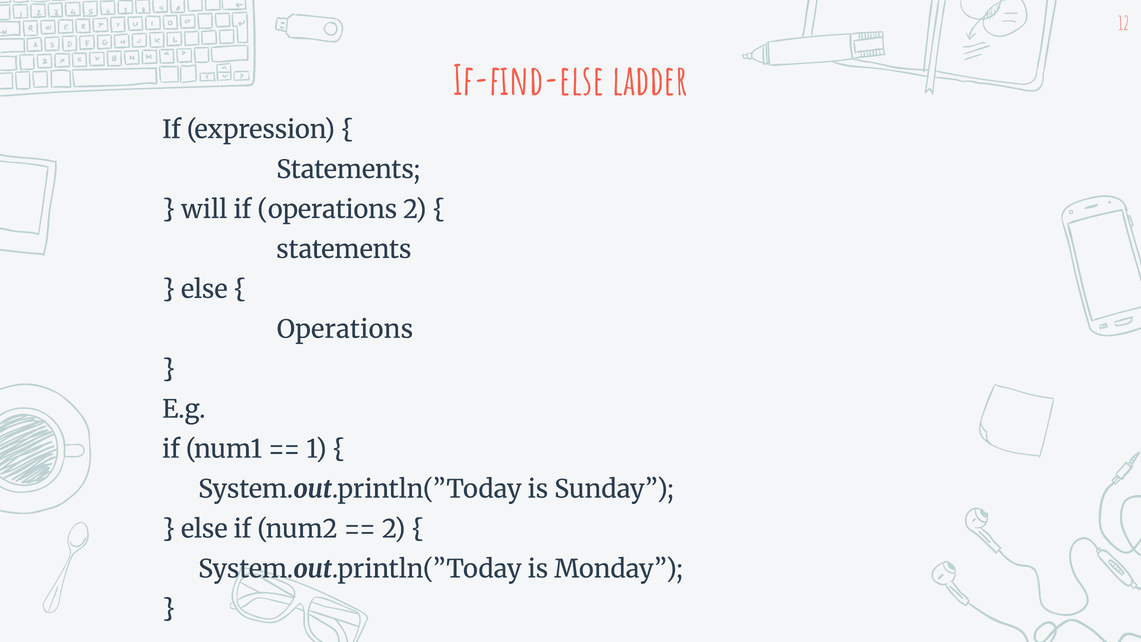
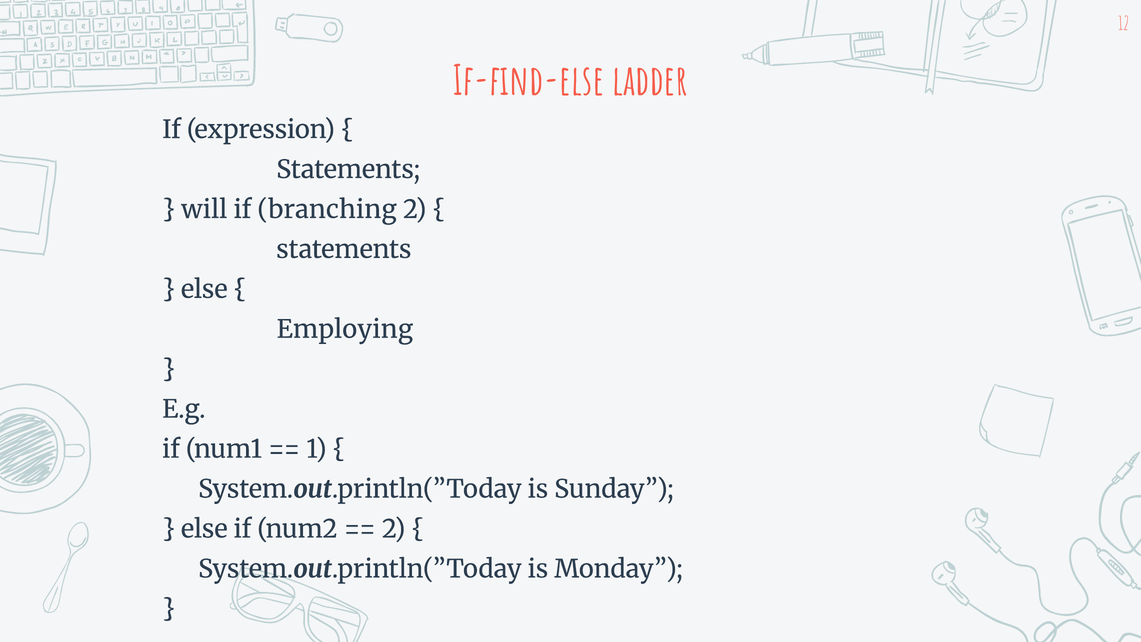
if operations: operations -> branching (327, 210)
Operations: Operations -> Employing (345, 329)
